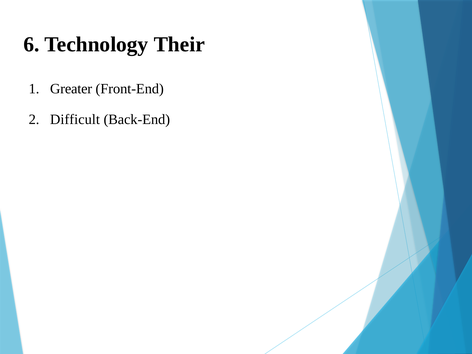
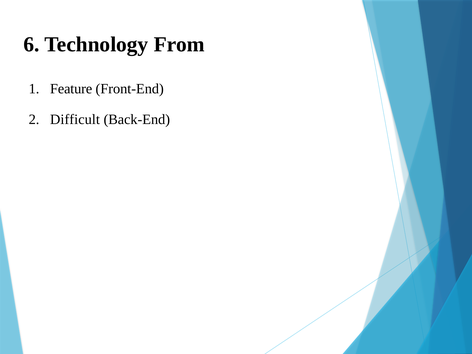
Their: Their -> From (179, 44)
Greater: Greater -> Feature (71, 89)
